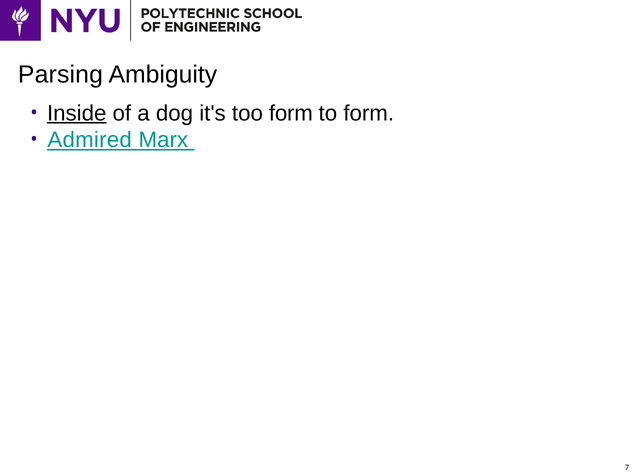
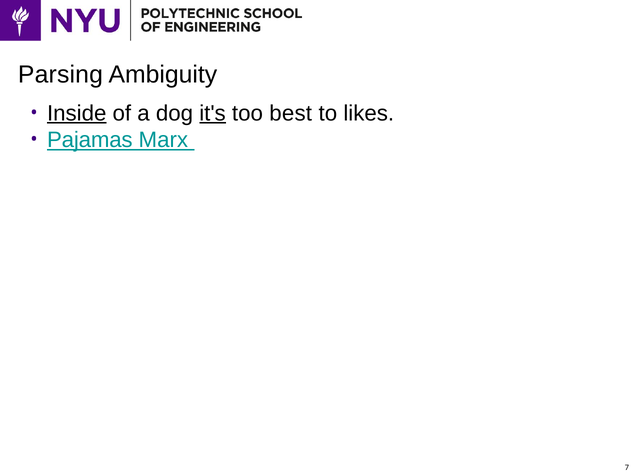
it's underline: none -> present (213, 113)
too form: form -> best (291, 113)
to form: form -> likes (369, 113)
Admired: Admired -> Pajamas (90, 140)
